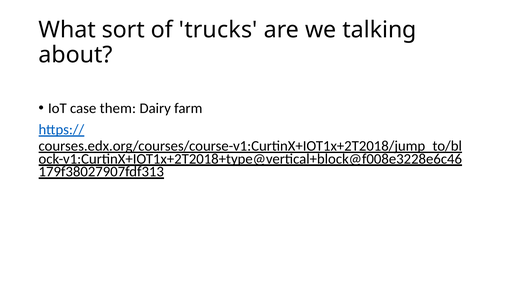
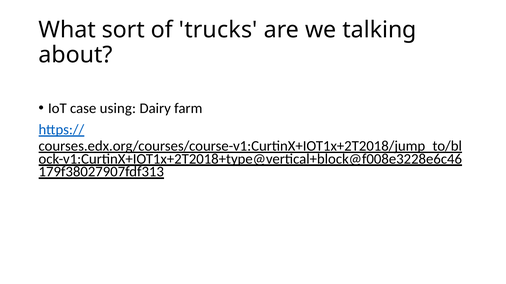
them: them -> using (118, 109)
